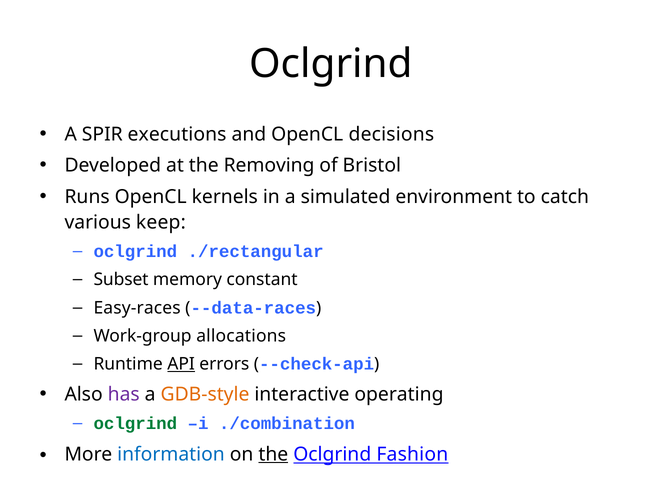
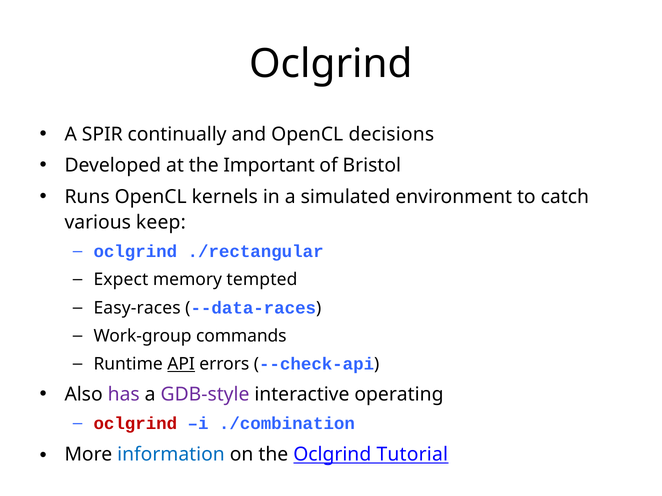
executions: executions -> continually (177, 134)
Removing: Removing -> Important (269, 166)
Subset: Subset -> Expect (121, 280)
constant: constant -> tempted (262, 280)
allocations: allocations -> commands (241, 336)
GDB-style colour: orange -> purple (205, 395)
oclgrind colour: green -> red (135, 424)
the underline: present -> none (273, 455)
Fashion: Fashion -> Tutorial (412, 455)
